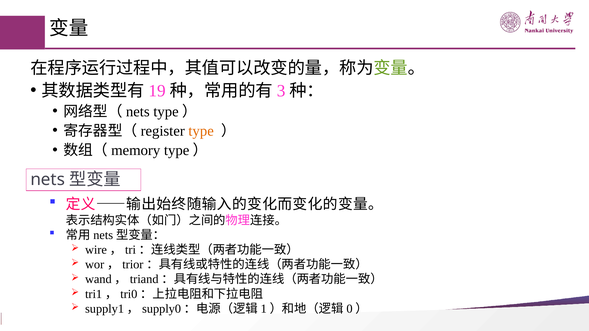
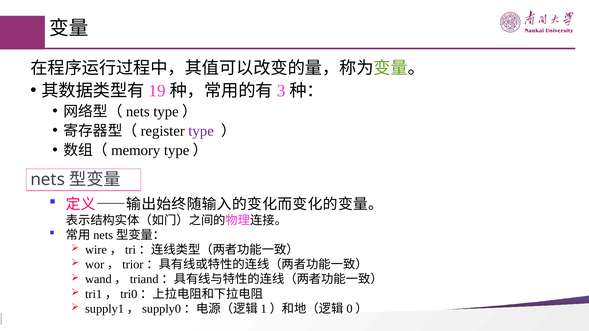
type colour: orange -> purple (201, 131)
